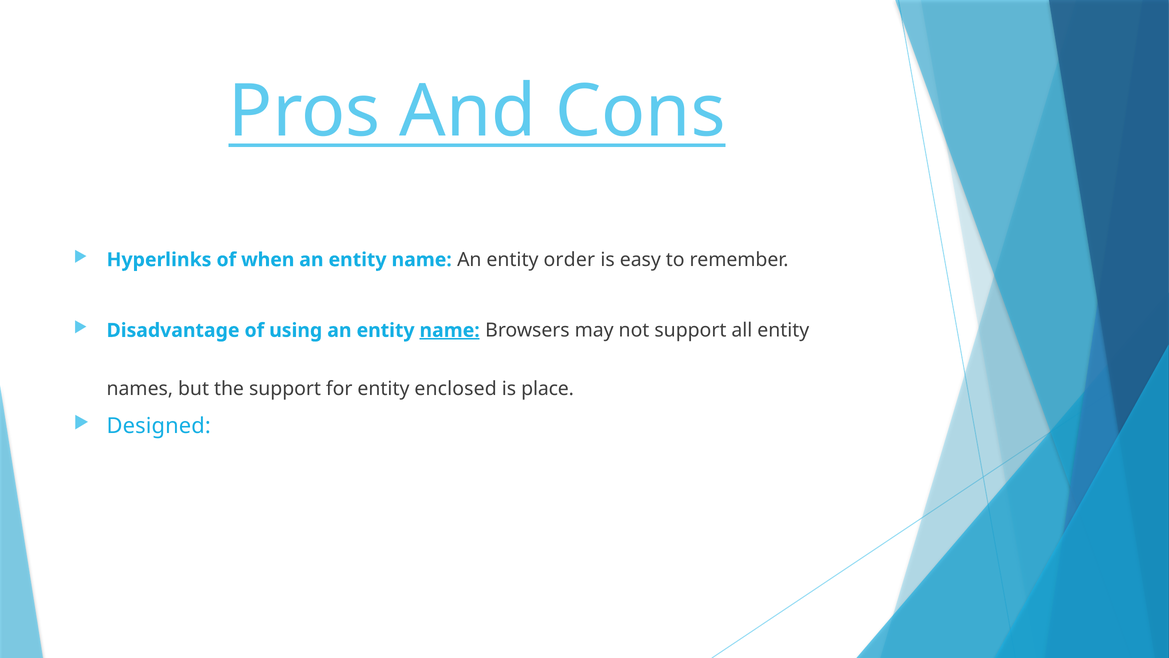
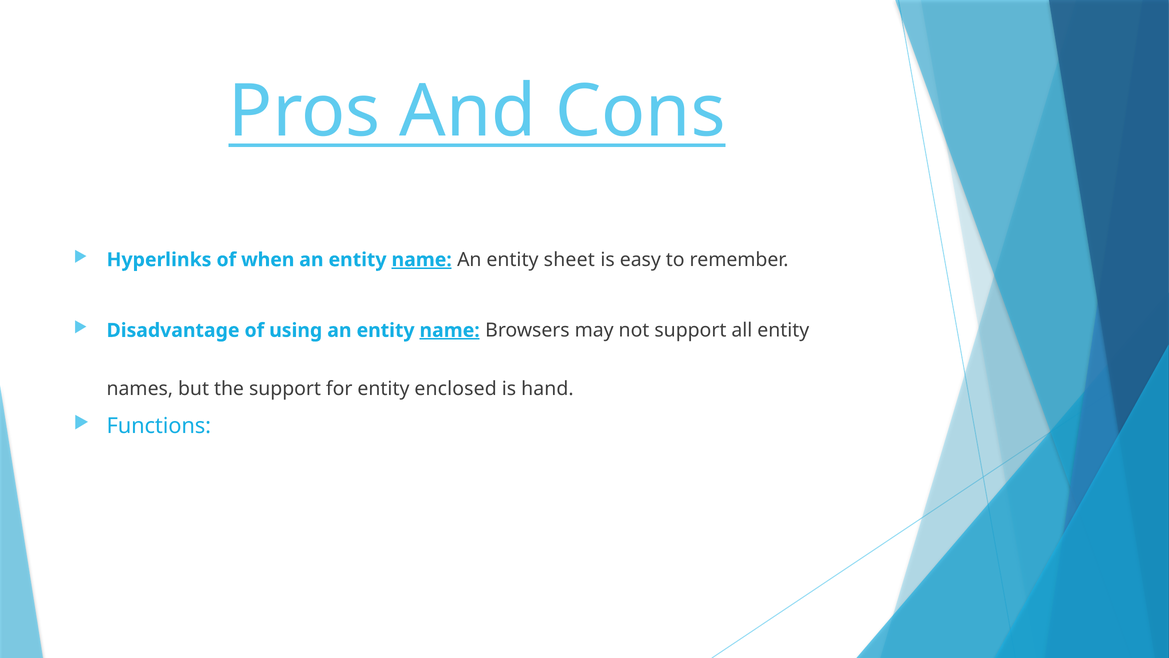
name underline: none -> present (422, 260)
order: order -> sheet (569, 260)
place: place -> hand (547, 389)
Designed: Designed -> Functions (159, 426)
